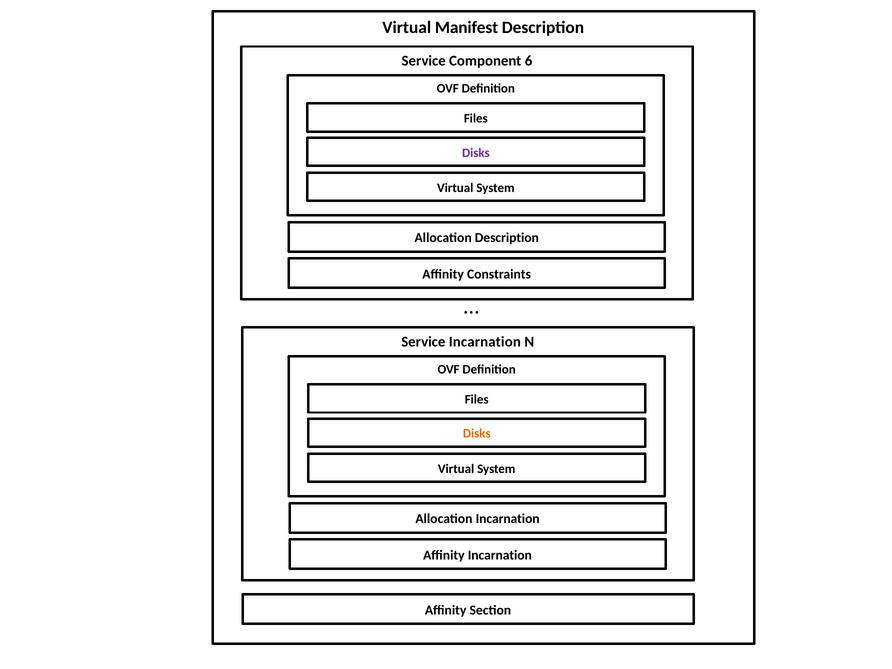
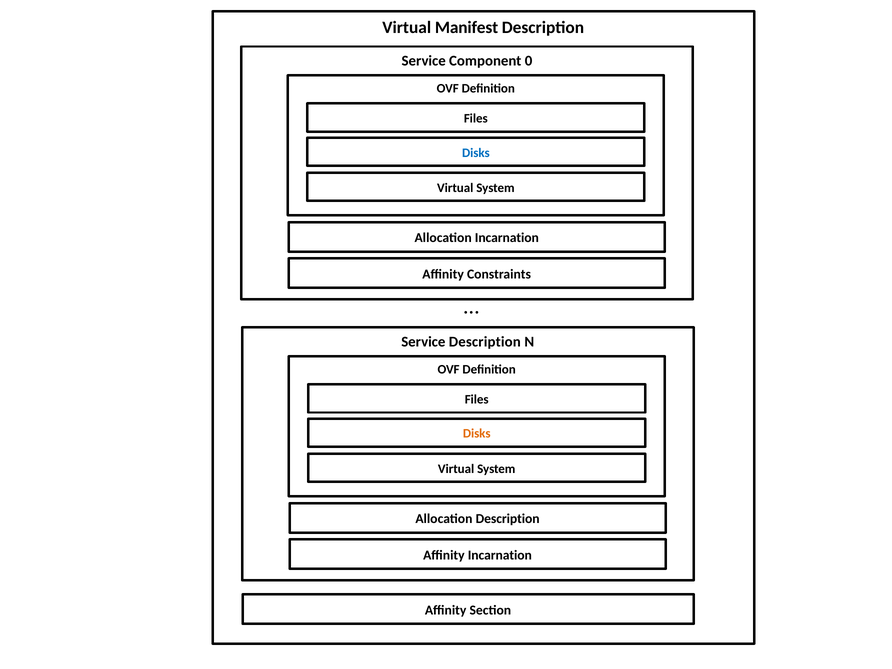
6: 6 -> 0 (529, 61)
Disks colour: purple -> blue (476, 153)
Allocation Description: Description -> Incarnation (507, 238)
Service Incarnation: Incarnation -> Description (485, 342)
Allocation Incarnation: Incarnation -> Description (508, 519)
